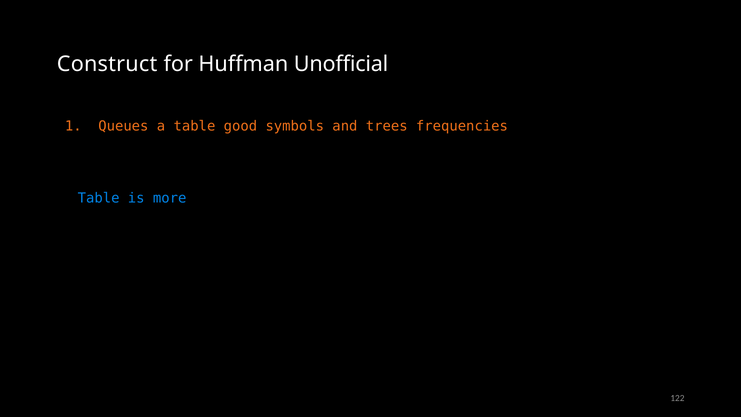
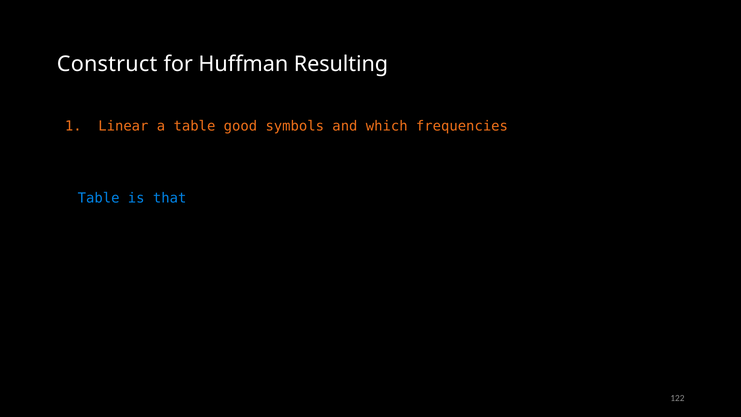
Unofficial: Unofficial -> Resulting (341, 64)
Queues: Queues -> Linear (123, 126)
trees: trees -> which (387, 126)
more: more -> that (170, 198)
